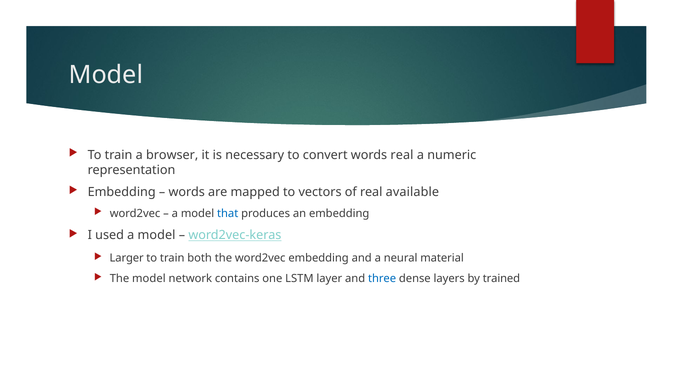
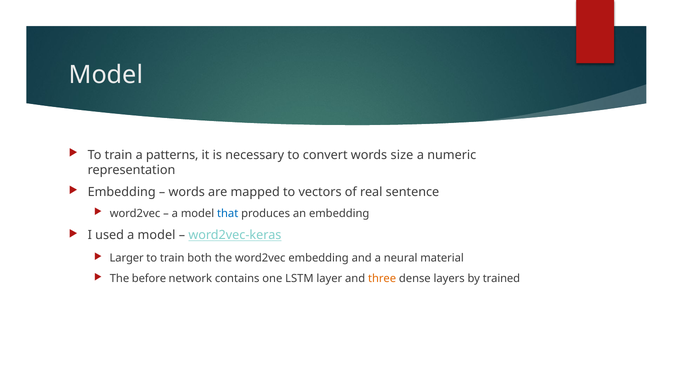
browser: browser -> patterns (172, 155)
words real: real -> size (402, 155)
available: available -> sentence (412, 192)
The model: model -> before (149, 278)
three colour: blue -> orange (382, 278)
